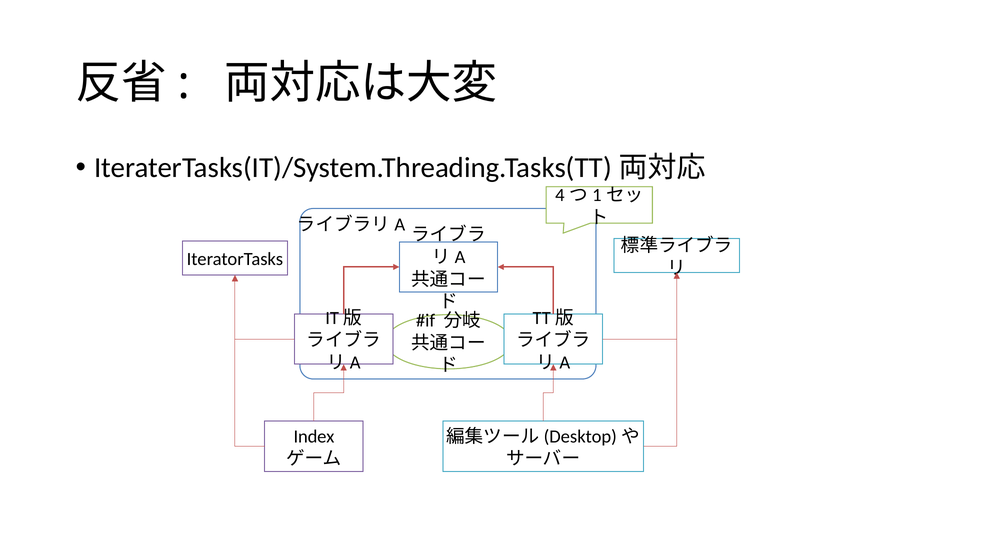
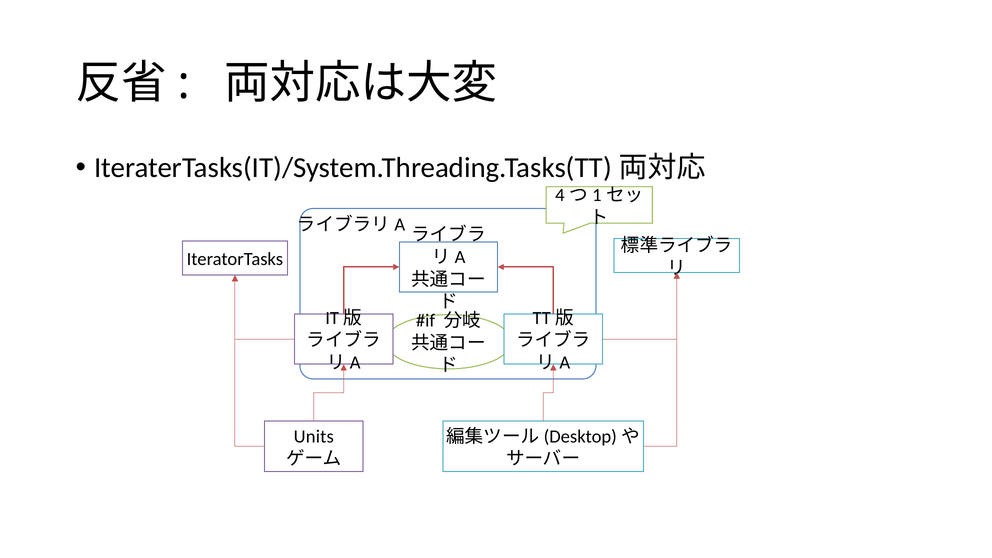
Index: Index -> Units (314, 436)
